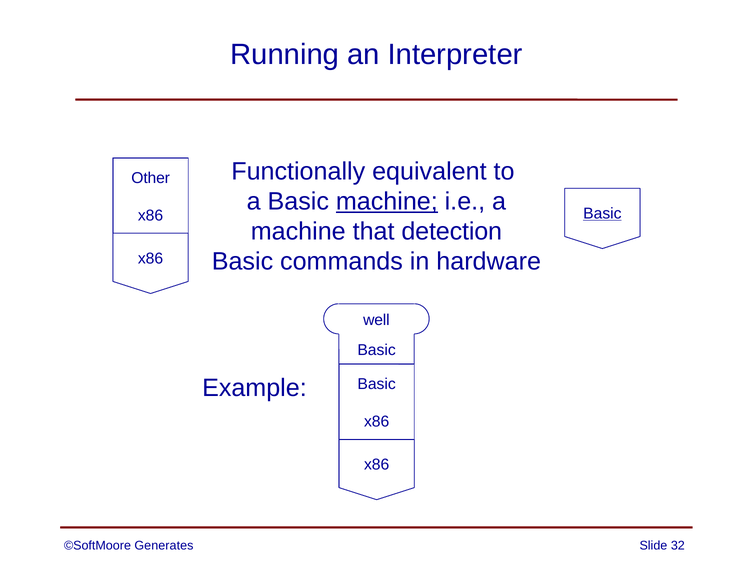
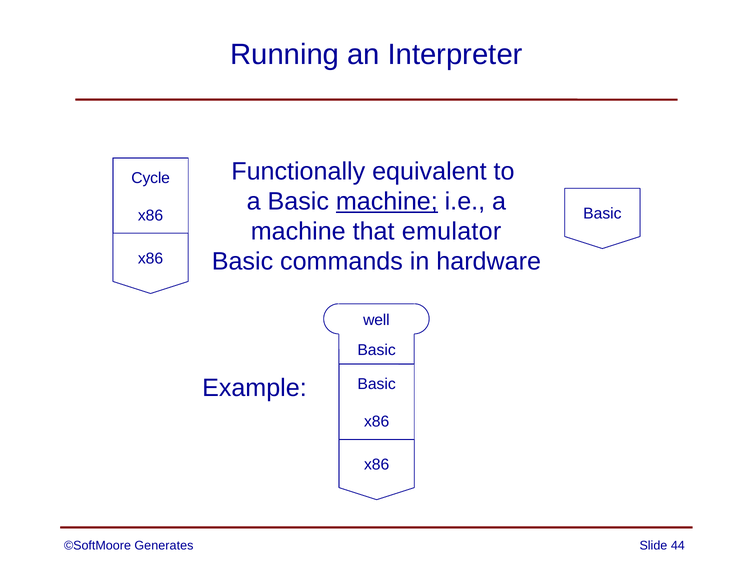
Other: Other -> Cycle (151, 178)
Basic underline: present -> none (602, 213)
detection: detection -> emulator (452, 231)
32: 32 -> 44 (678, 546)
